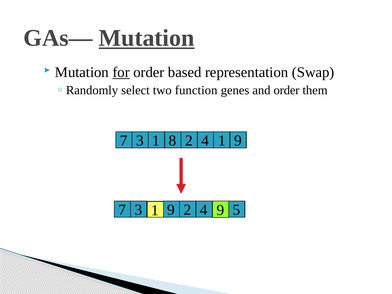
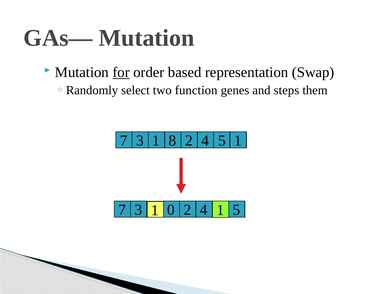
Mutation underline: present -> none (147, 38)
and order: order -> steps (286, 90)
1: 1 -> 5 (222, 140)
2 9: 9 -> 1 (238, 141)
7 9: 9 -> 0 (171, 210)
1 9: 9 -> 1 (220, 210)
